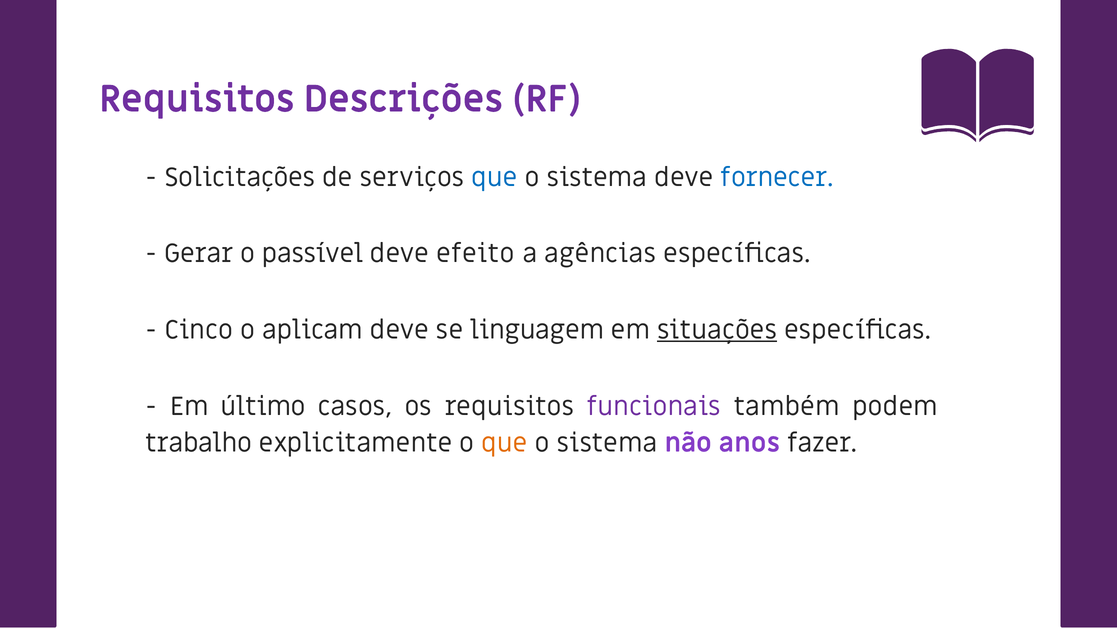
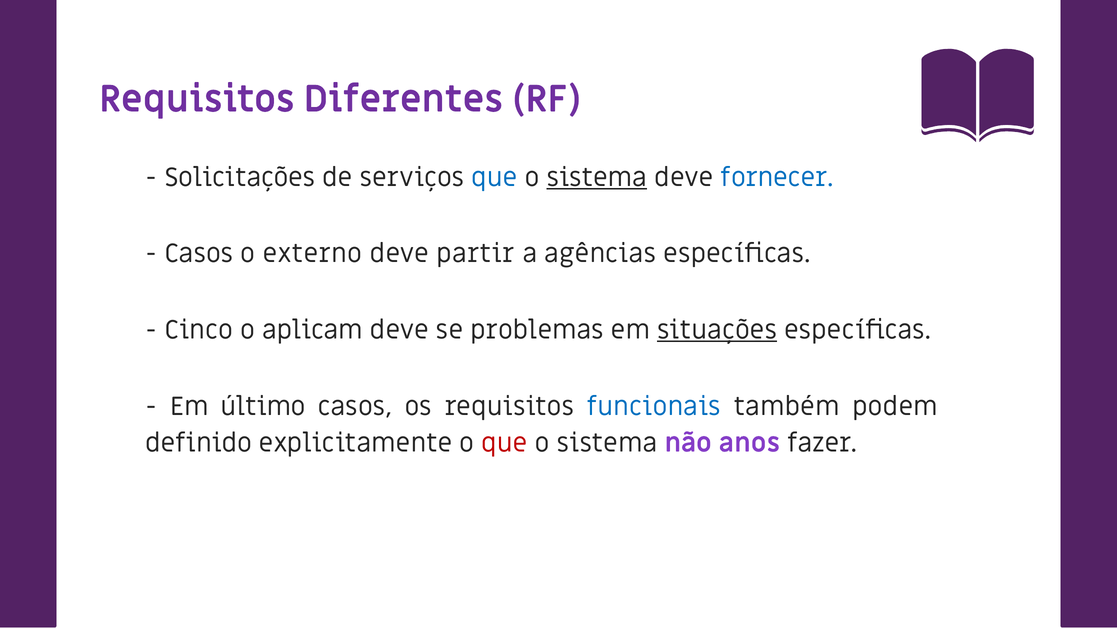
Descrições: Descrições -> Diferentes (403, 99)
sistema underline: none -> present (597, 177)
Gerar: Gerar -> Casos (199, 254)
passível: passível -> externo (312, 254)
efeito: efeito -> partir (475, 254)
linguagem: linguagem -> problemas (537, 330)
funcionais colour: purple -> blue (654, 407)
trabalho: trabalho -> definido (199, 443)
que colour: orange -> red (505, 443)
